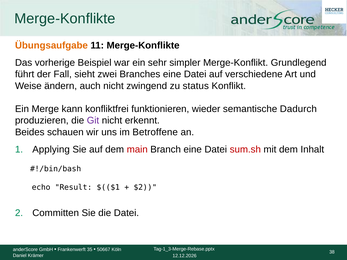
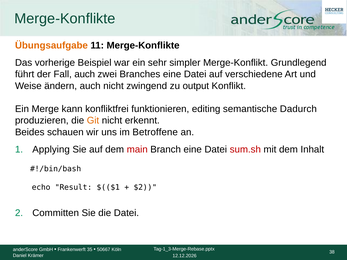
Fall sieht: sieht -> auch (85, 74)
status: status -> output (196, 86)
wieder: wieder -> editing (206, 109)
Git colour: purple -> orange (93, 121)
